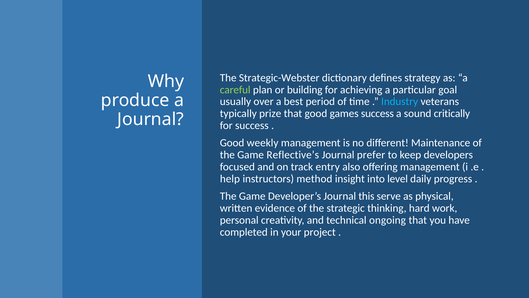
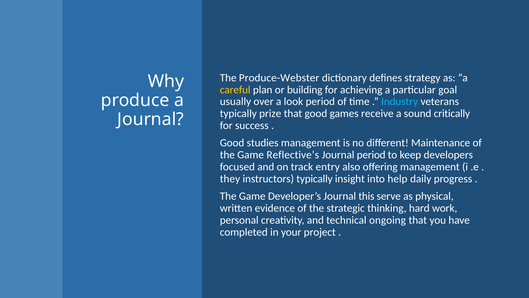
Strategic-Webster: Strategic-Webster -> Produce-Webster (279, 78)
careful colour: light green -> yellow (235, 90)
best: best -> look (293, 102)
games success: success -> receive (377, 113)
weekly: weekly -> studies (263, 143)
Journal prefer: prefer -> period (371, 155)
help: help -> they (230, 179)
instructors method: method -> typically (314, 179)
level: level -> help (397, 179)
